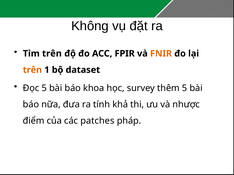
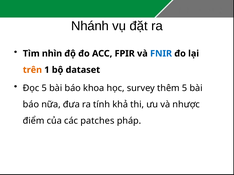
Không: Không -> Nhánh (90, 26)
Tìm trên: trên -> nhìn (52, 54)
FNIR colour: orange -> blue (161, 54)
